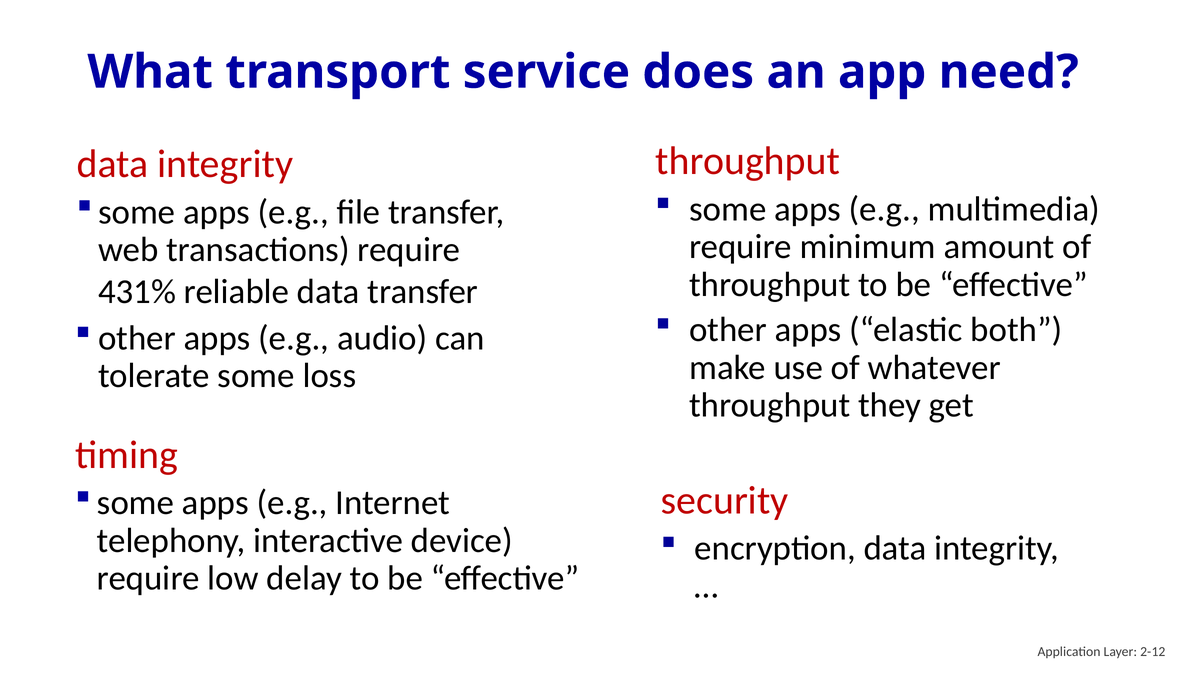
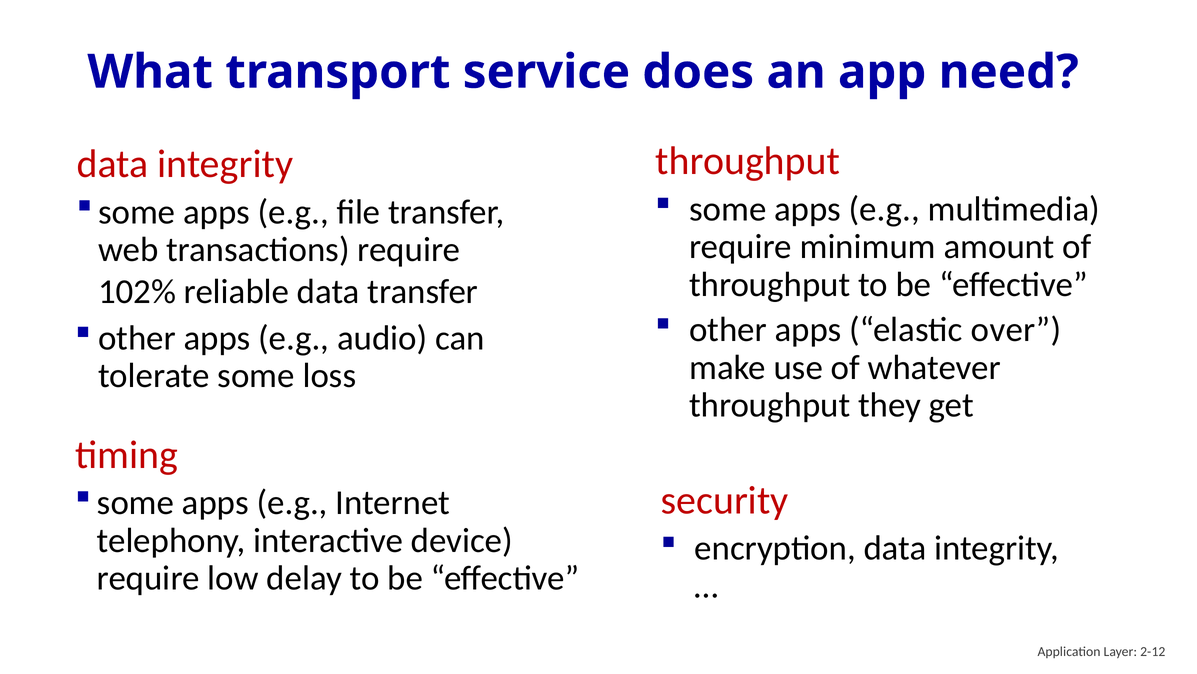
431%: 431% -> 102% (137, 292)
both: both -> over (1016, 330)
